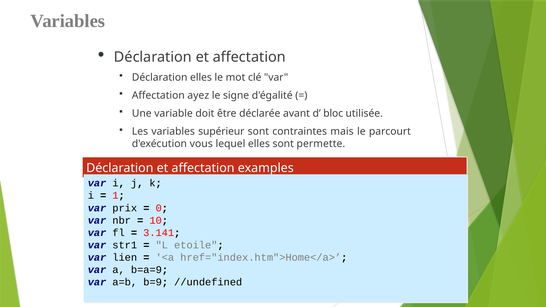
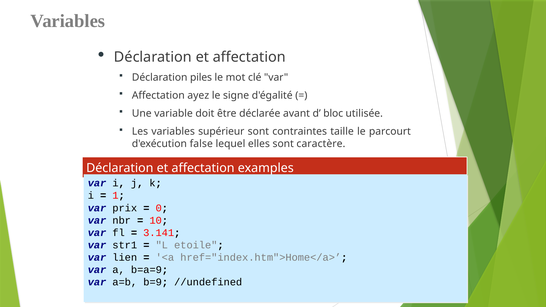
Déclaration elles: elles -> piles (201, 77)
mais: mais -> taille (342, 132)
vous: vous -> false (201, 144)
permette: permette -> caractère (321, 144)
